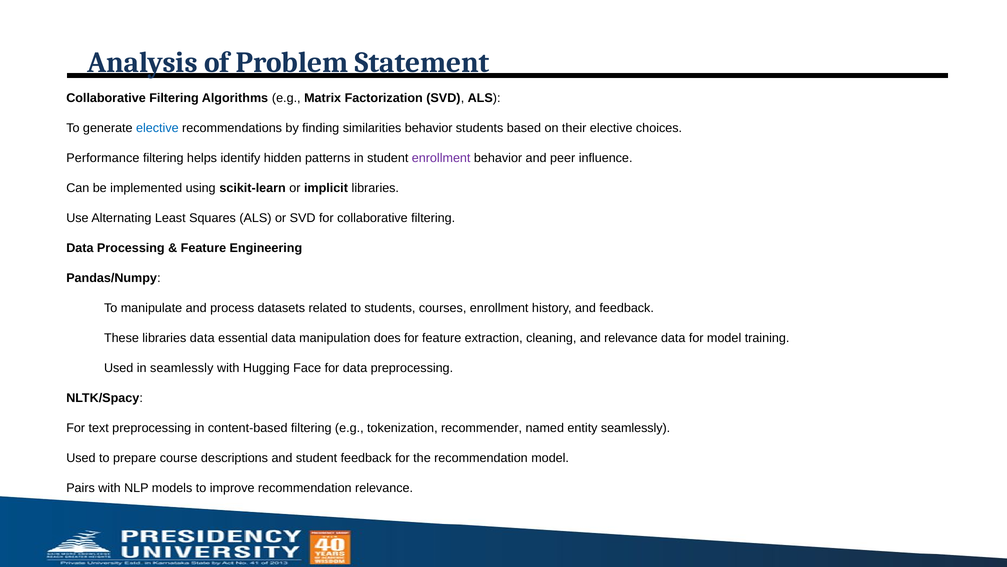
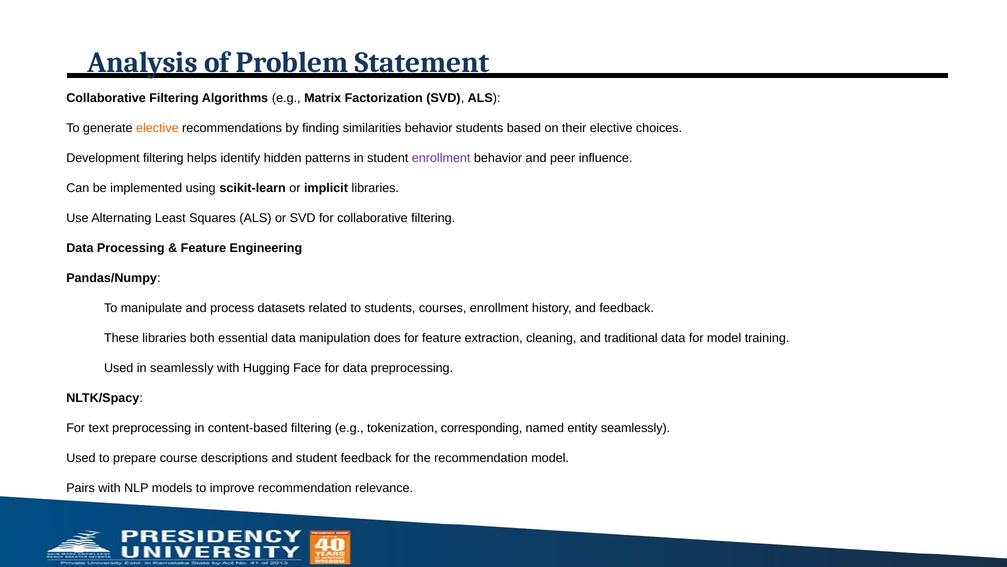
elective colour: blue -> orange (157, 128)
Performance: Performance -> Development (103, 158)
libraries data: data -> both (202, 338)
and relevance: relevance -> traditional (631, 338)
recommender: recommender -> corresponding (482, 428)
